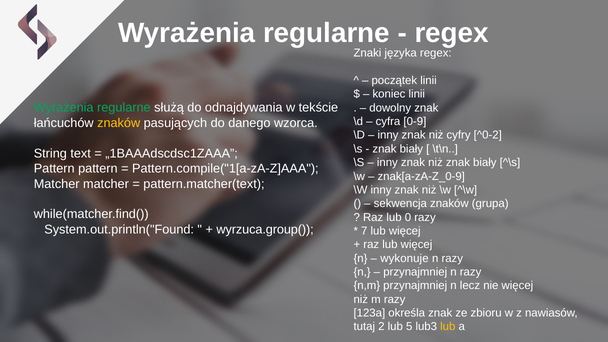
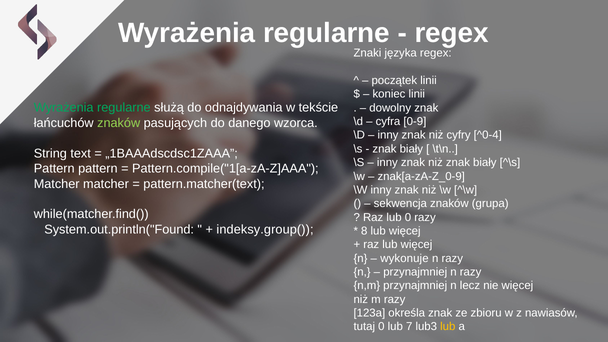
znaków colour: yellow -> light green (119, 123)
^0-2: ^0-2 -> ^0-4 (488, 135)
wyrzuca.group(: wyrzuca.group( -> indeksy.group( (265, 229)
7: 7 -> 8 (364, 231)
tutaj 2: 2 -> 0 (381, 327)
5: 5 -> 7 (409, 327)
